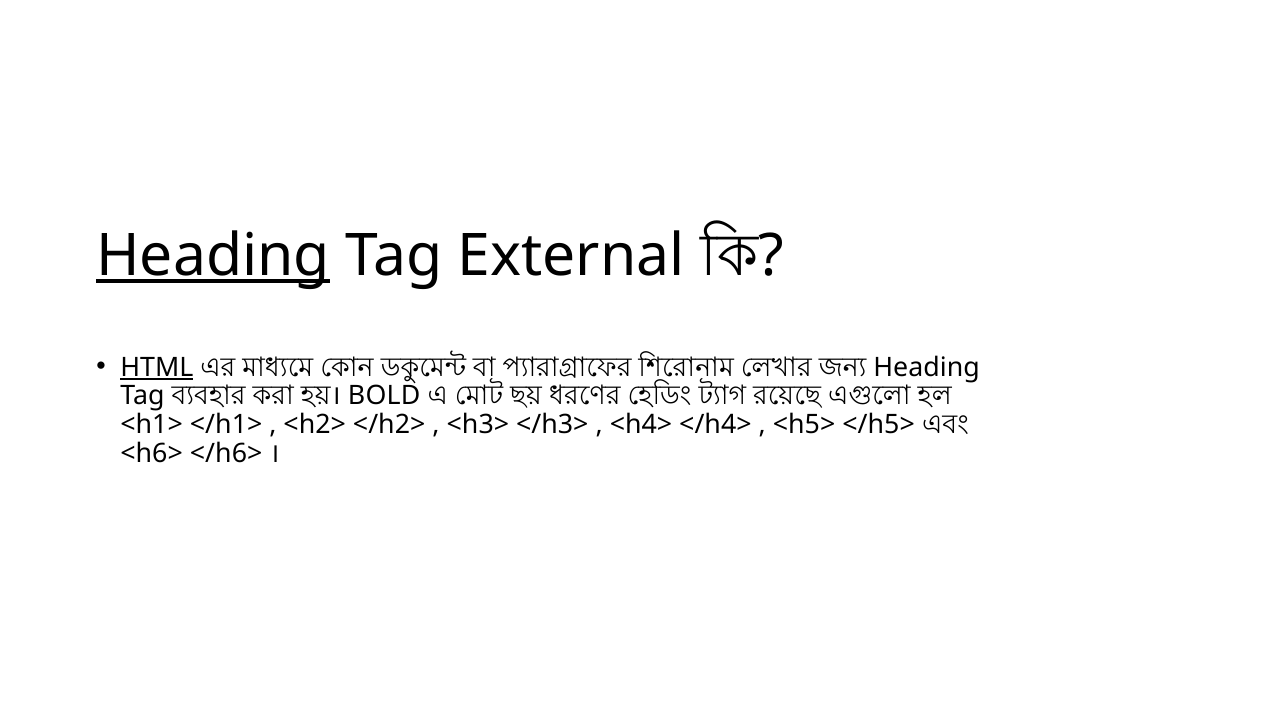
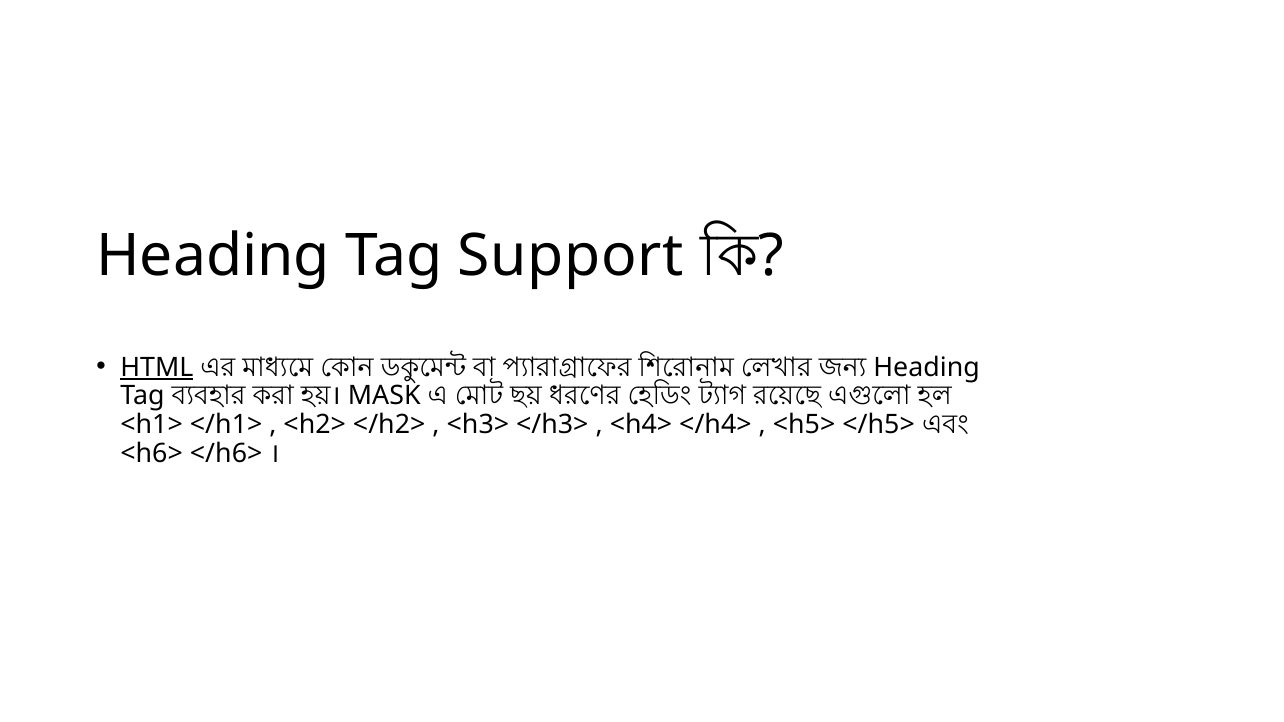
Heading underline: present -> none (213, 256)
External: External -> Support (571, 256)
BOLD: BOLD -> MASK (384, 396)
